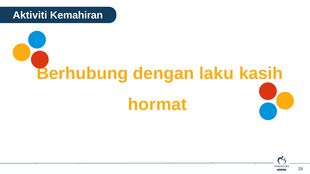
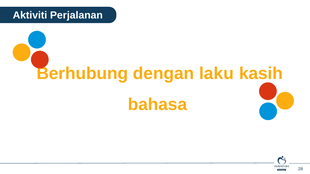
Kemahiran: Kemahiran -> Perjalanan (76, 15)
hormat: hormat -> bahasa (157, 105)
